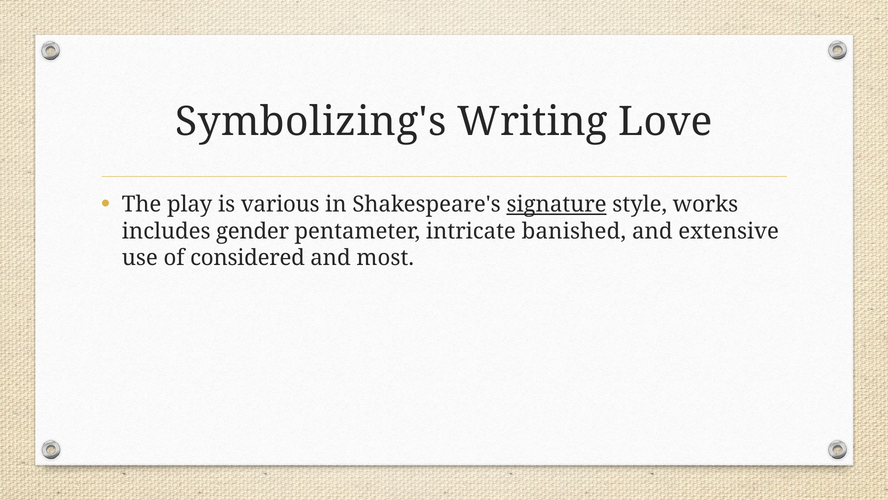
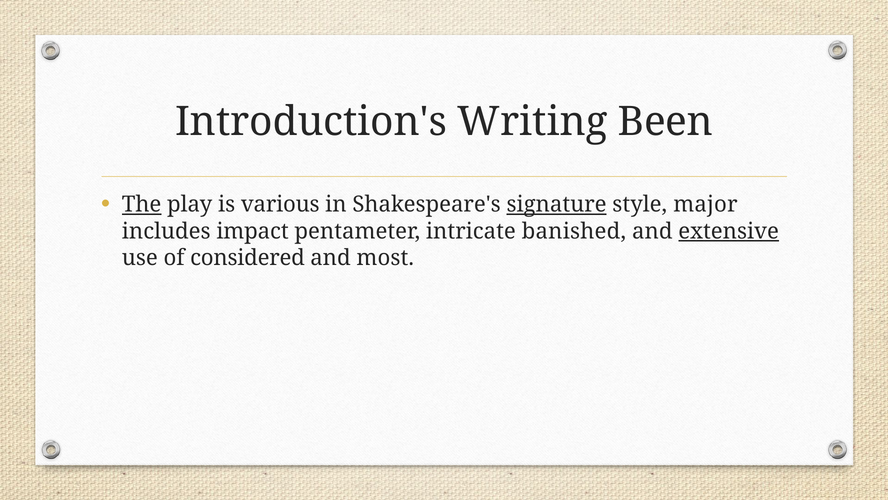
Symbolizing's: Symbolizing's -> Introduction's (311, 122)
Love: Love -> Been (665, 122)
The underline: none -> present (142, 204)
works: works -> major (705, 204)
gender: gender -> impact (253, 231)
extensive underline: none -> present (729, 231)
